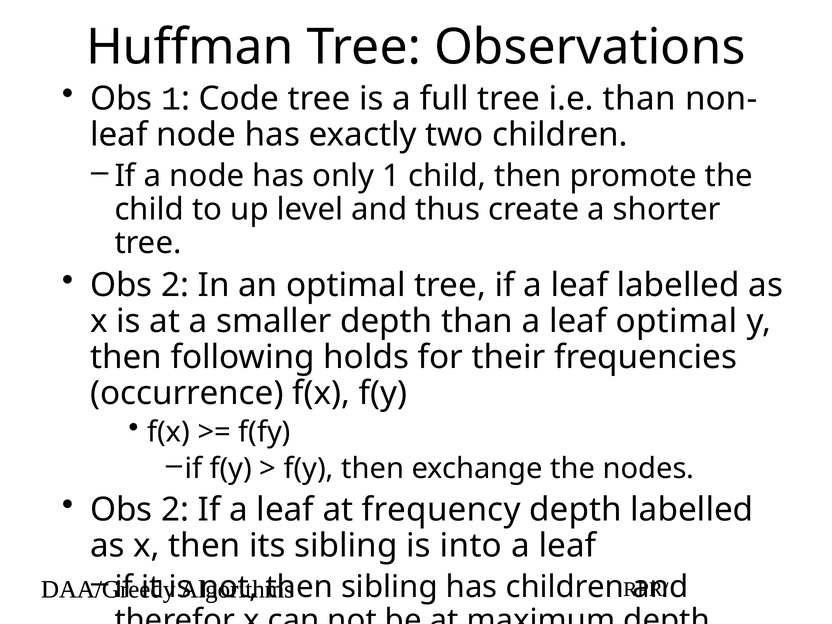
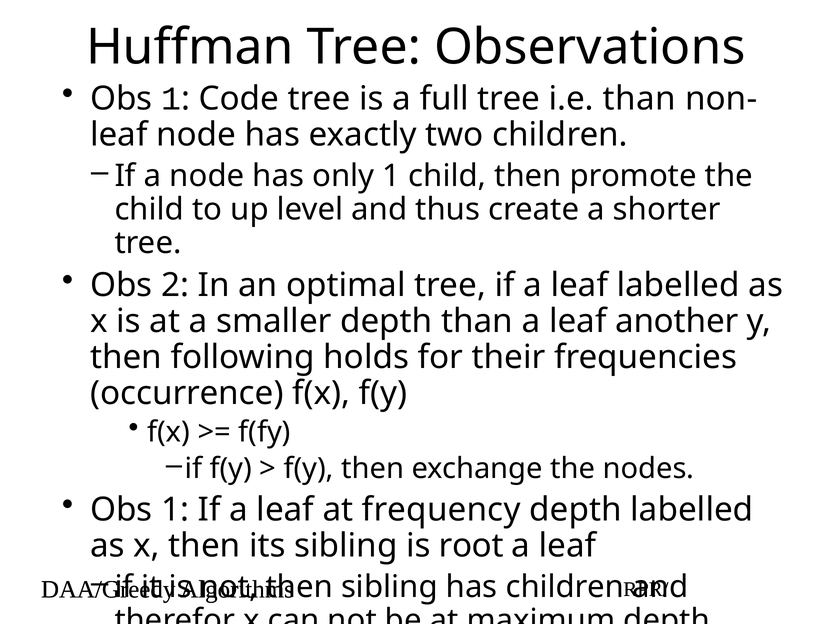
leaf optimal: optimal -> another (677, 321)
2: 2 -> 1 (175, 510)
into: into -> root (471, 546)
